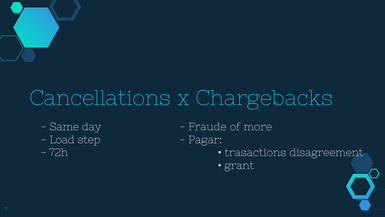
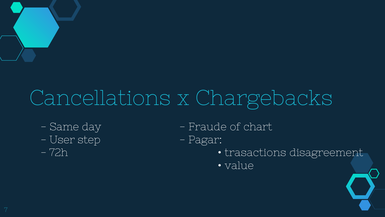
more: more -> chart (258, 127)
Load: Load -> User (62, 139)
grant: grant -> value (239, 165)
